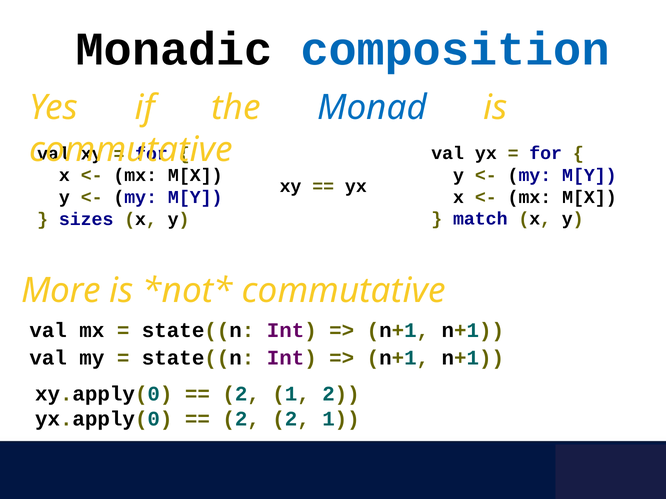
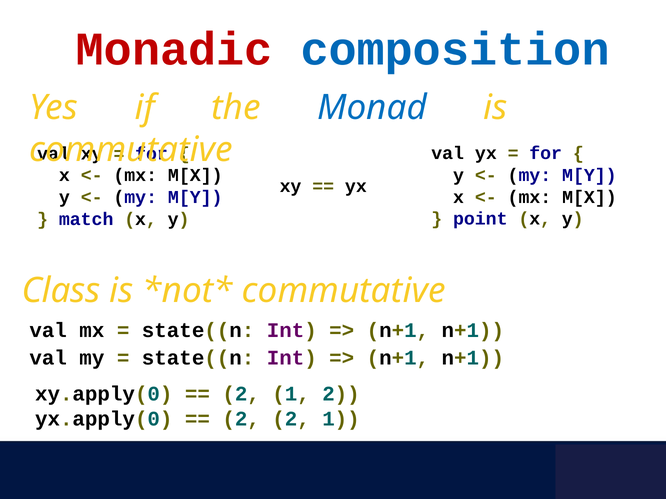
Monadic colour: black -> red (174, 49)
match: match -> point (480, 219)
sizes: sizes -> match (86, 219)
More: More -> Class (61, 291)
